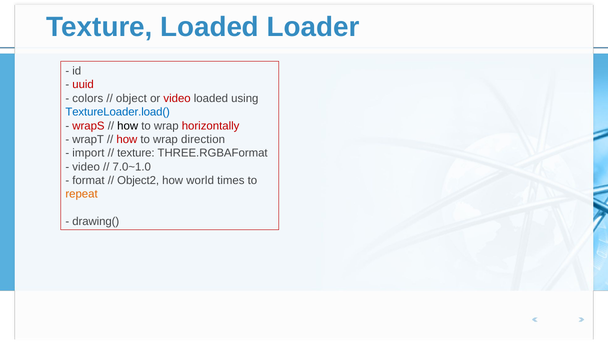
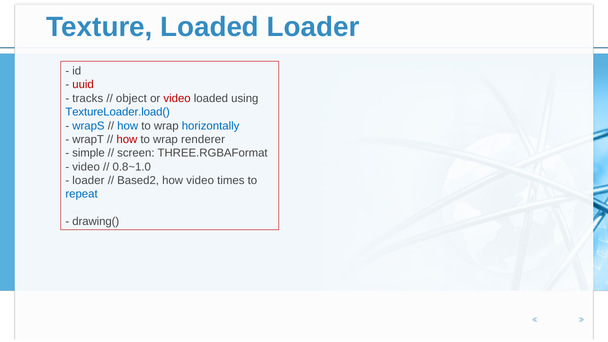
colors: colors -> tracks (88, 98)
wrapS colour: red -> blue (88, 126)
how colour: black -> blue (128, 126)
horizontally colour: red -> blue (211, 126)
direction: direction -> renderer (203, 139)
import: import -> simple (89, 153)
texture: texture -> screen (136, 153)
7.0~1.0: 7.0~1.0 -> 0.8~1.0 (132, 167)
format: format -> loader (88, 180)
Object2: Object2 -> Based2 (138, 180)
how world: world -> video (200, 180)
repeat colour: orange -> blue (82, 194)
